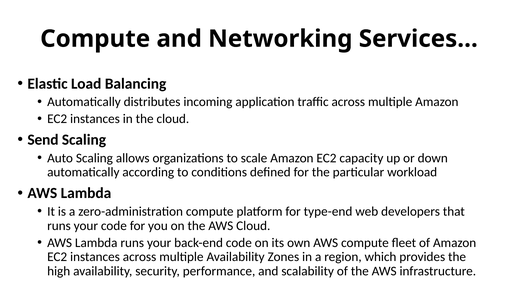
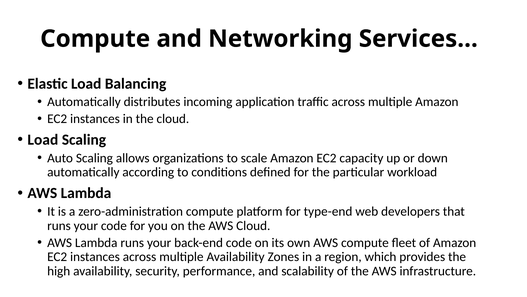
Send: Send -> Load (43, 140)
